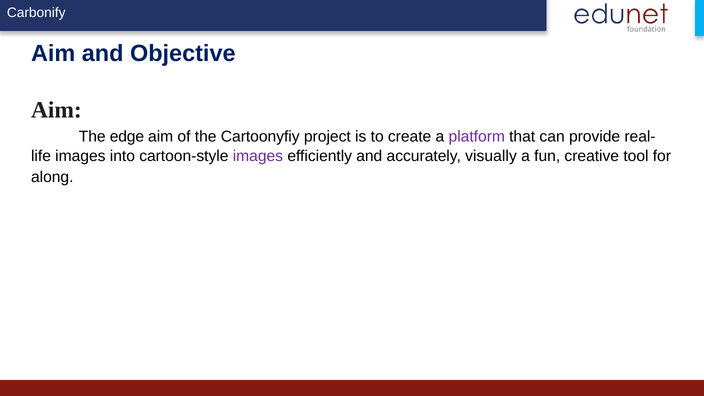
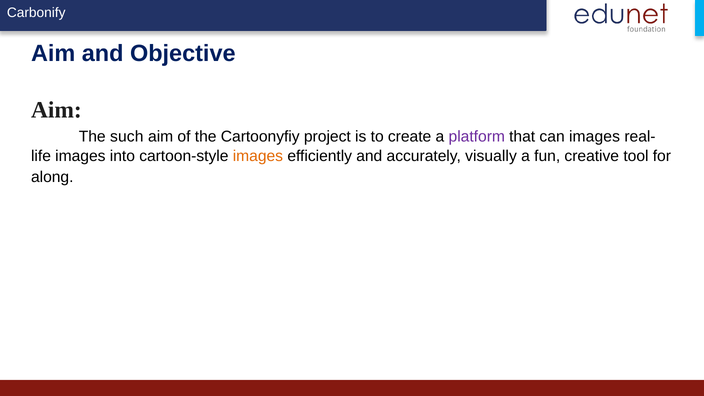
edge: edge -> such (127, 137)
can provide: provide -> images (595, 137)
images colour: purple -> orange (258, 156)
